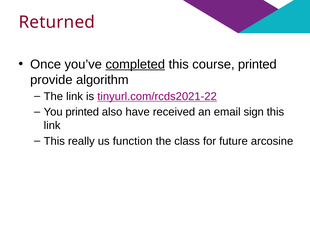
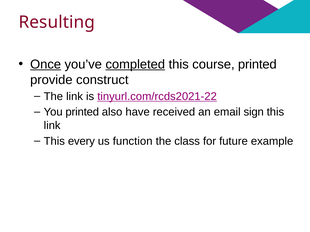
Returned: Returned -> Resulting (57, 22)
Once underline: none -> present (46, 64)
algorithm: algorithm -> construct (102, 80)
really: really -> every (81, 141)
arcosine: arcosine -> example (272, 141)
